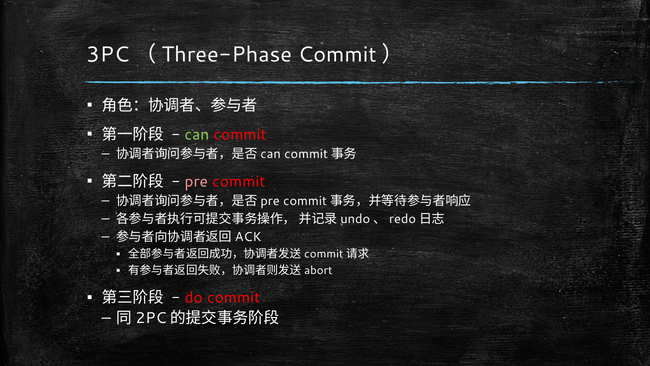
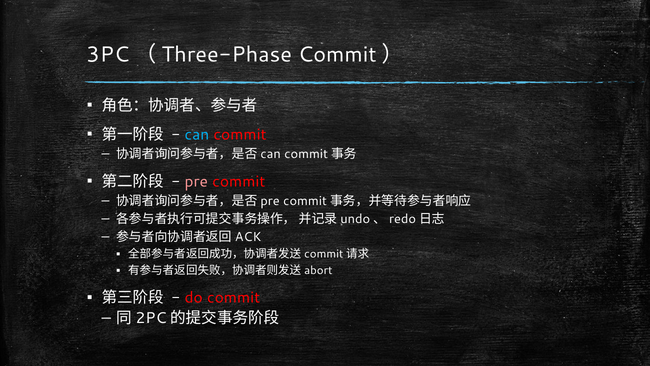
can colour: light green -> light blue (197, 134)
